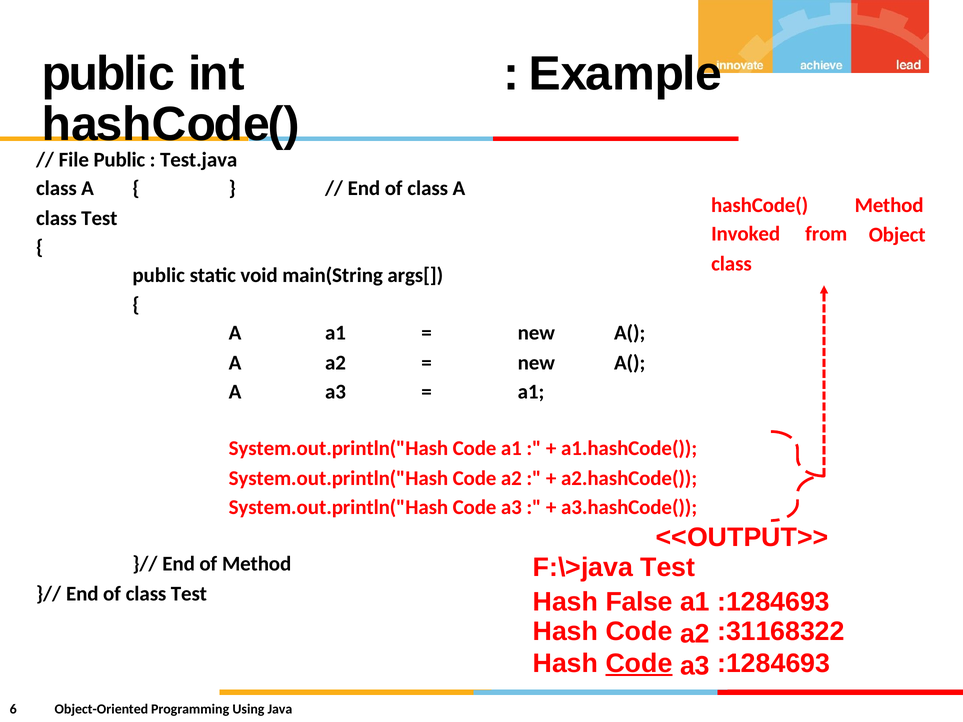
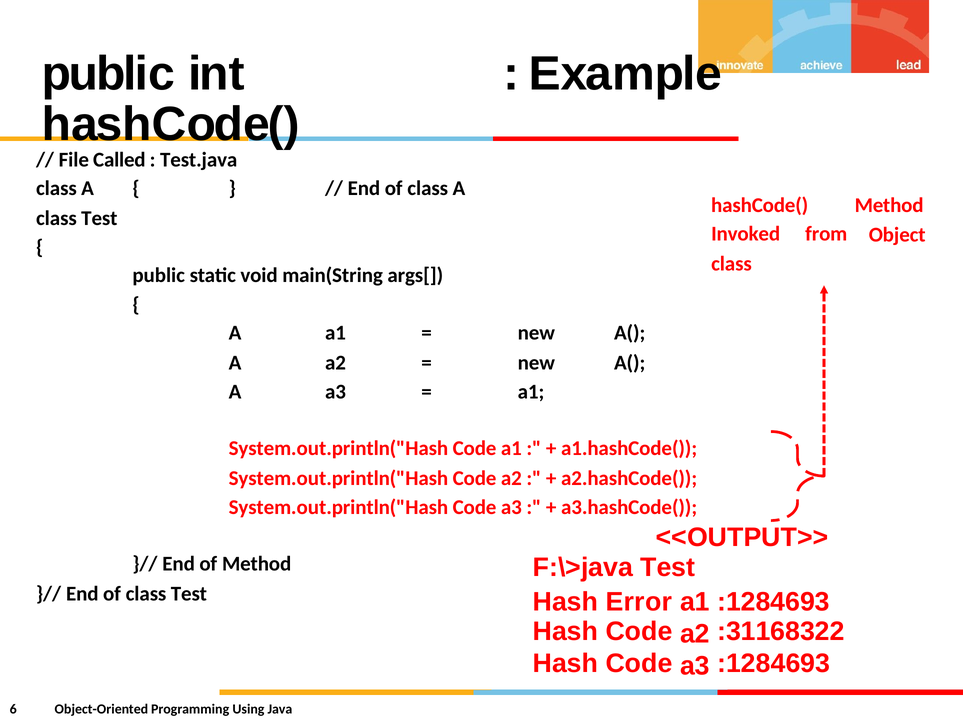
File Public: Public -> Called (119, 160)
False: False -> Error (639, 602)
Code underline: present -> none (639, 664)
